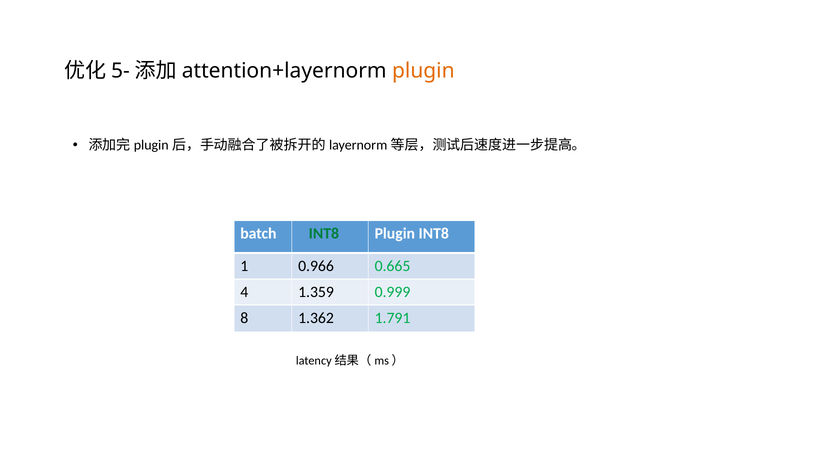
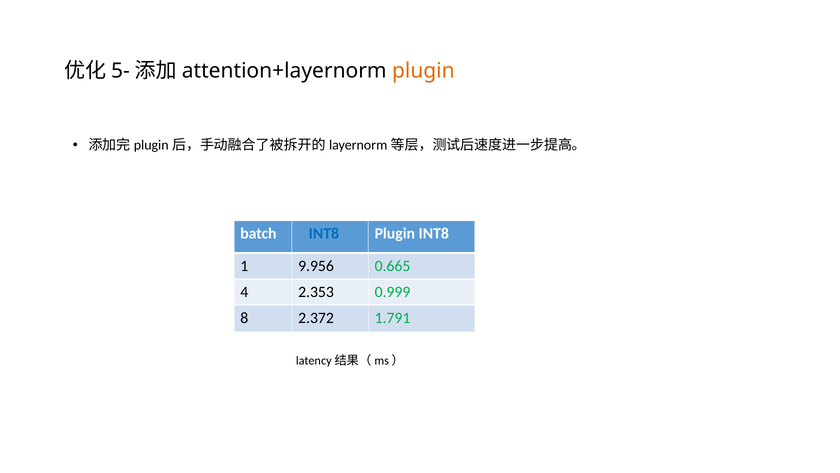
INT8 colour: green -> blue (324, 233)
0.966: 0.966 -> 9.956 (316, 266)
1.359: 1.359 -> 2.353 (316, 292)
1.362: 1.362 -> 2.372 (316, 318)
